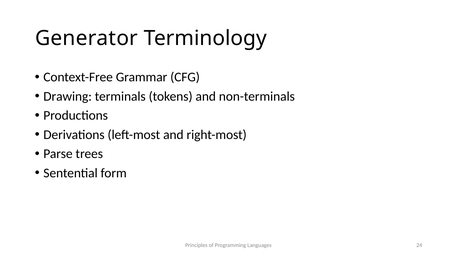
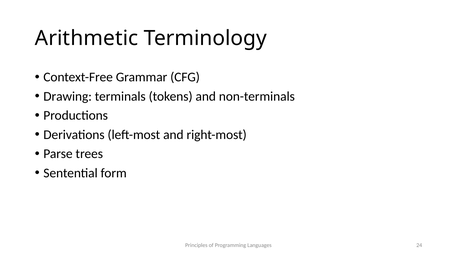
Generator: Generator -> Arithmetic (87, 38)
